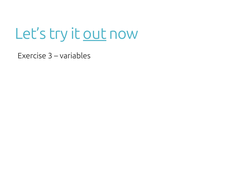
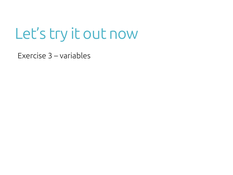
out underline: present -> none (95, 34)
